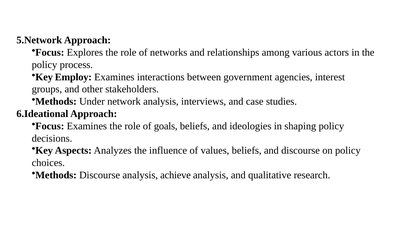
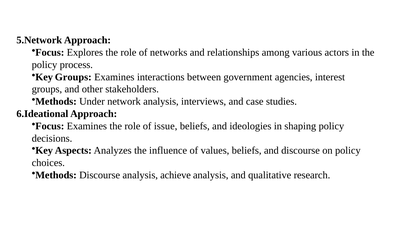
Key Employ: Employ -> Groups (73, 77)
goals: goals -> issue (166, 126)
